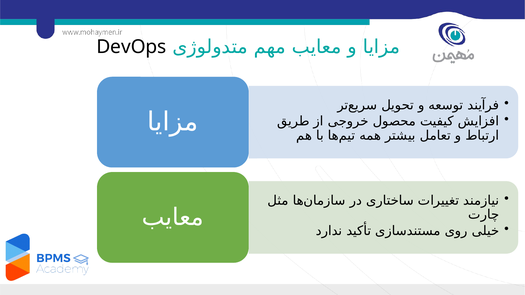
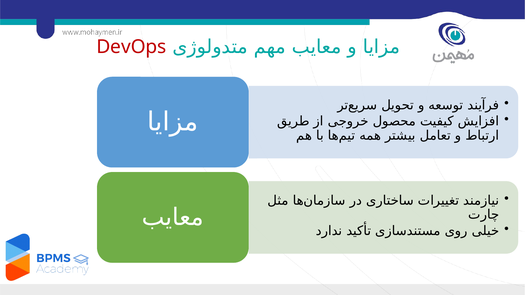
DevOps colour: black -> red (131, 47)
